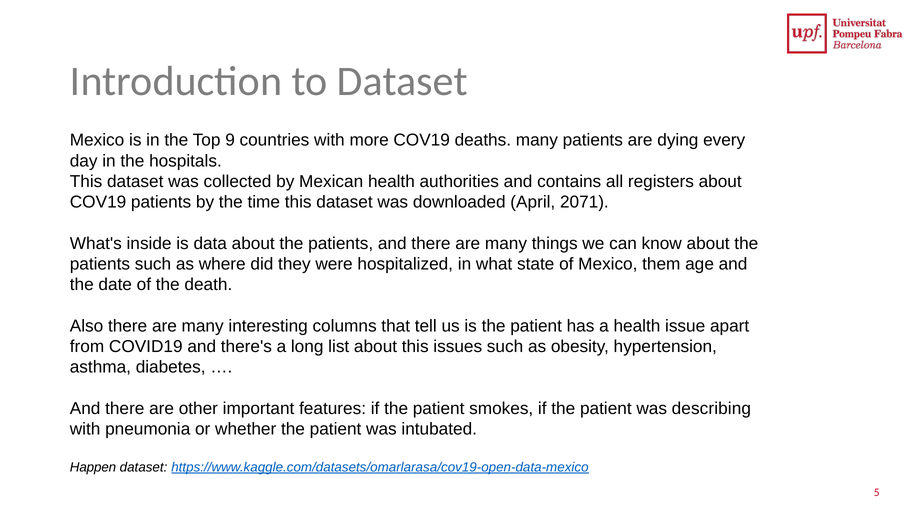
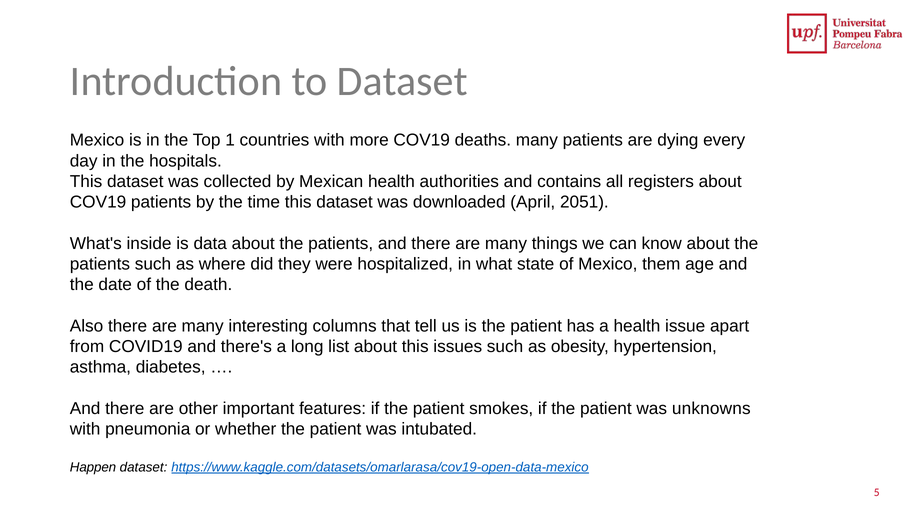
9: 9 -> 1 (230, 140)
2071: 2071 -> 2051 (584, 202)
describing: describing -> unknowns (711, 409)
